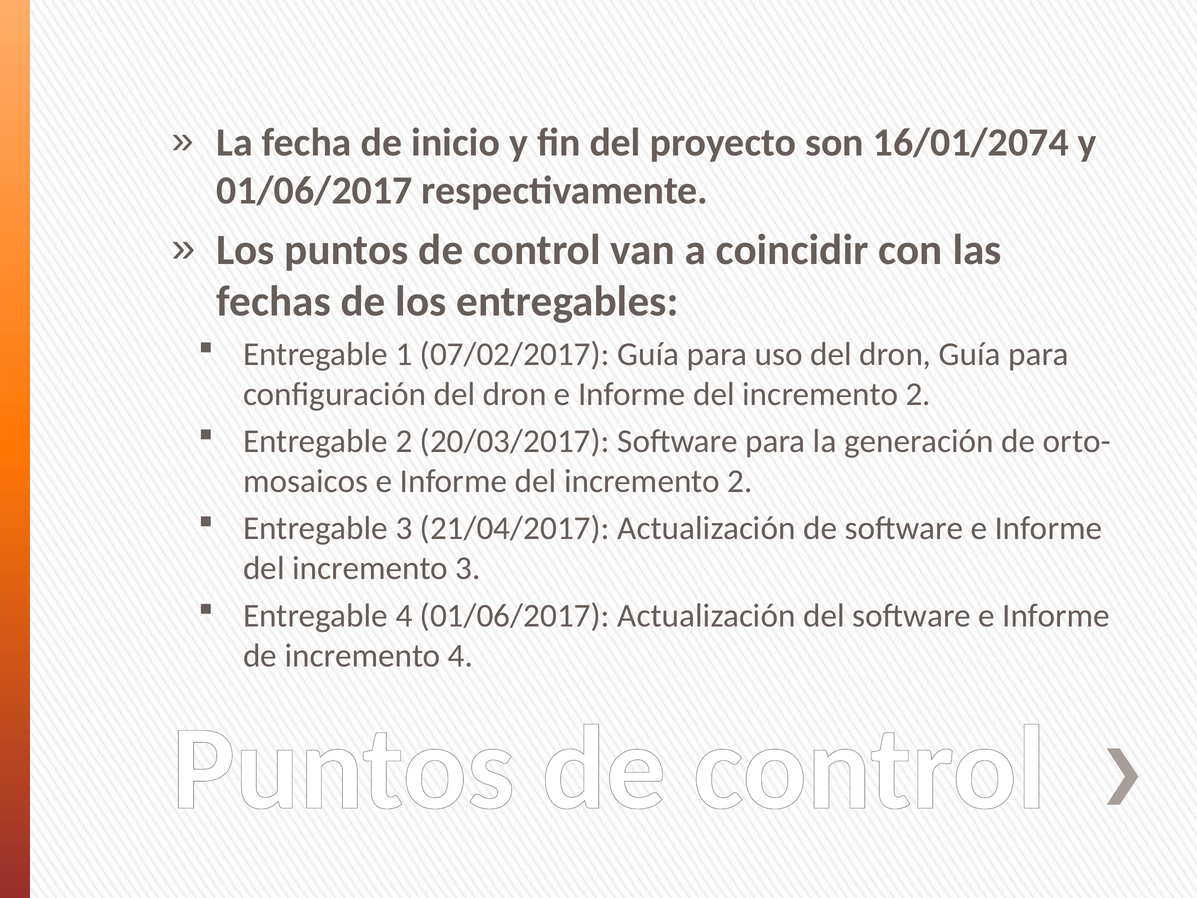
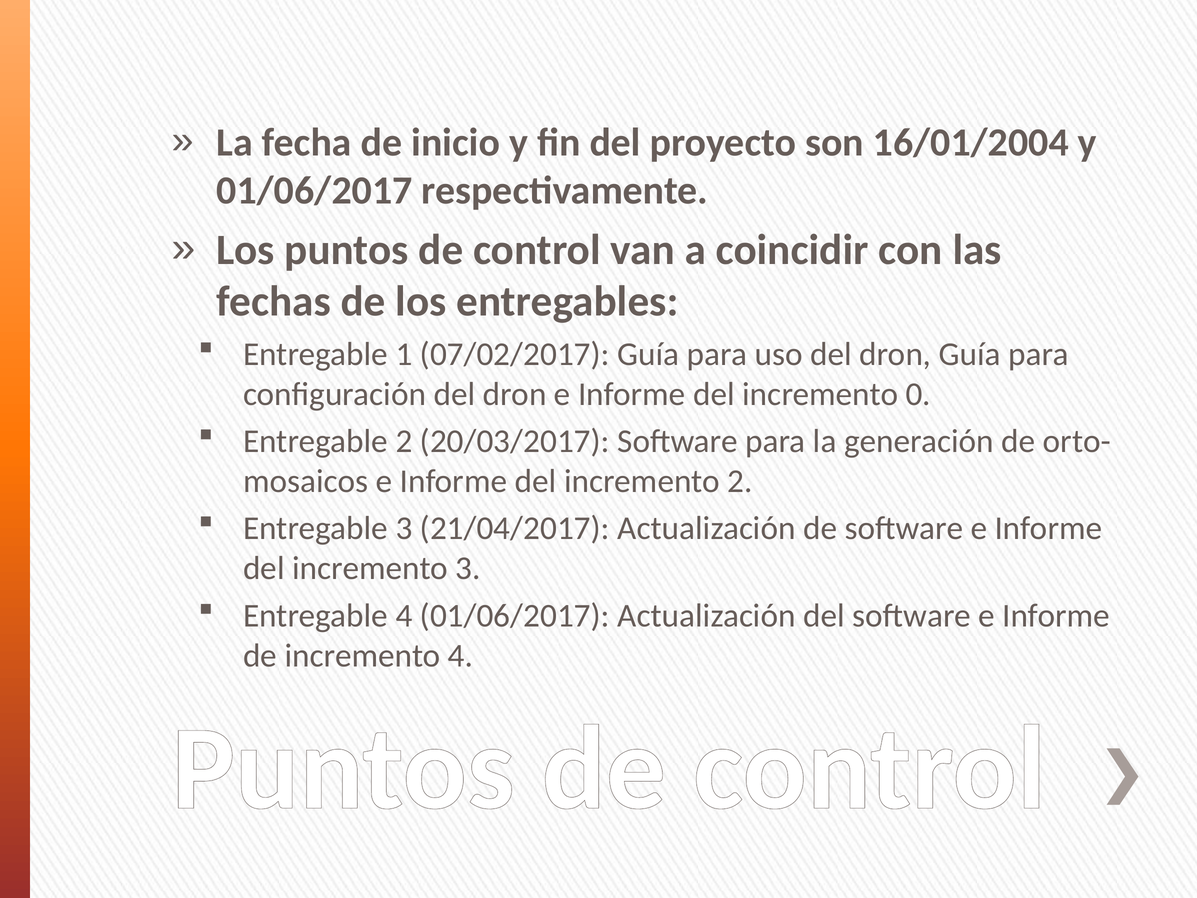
16/01/2074: 16/01/2074 -> 16/01/2004 (971, 142)
2: 2 -> 0 (918, 394)
